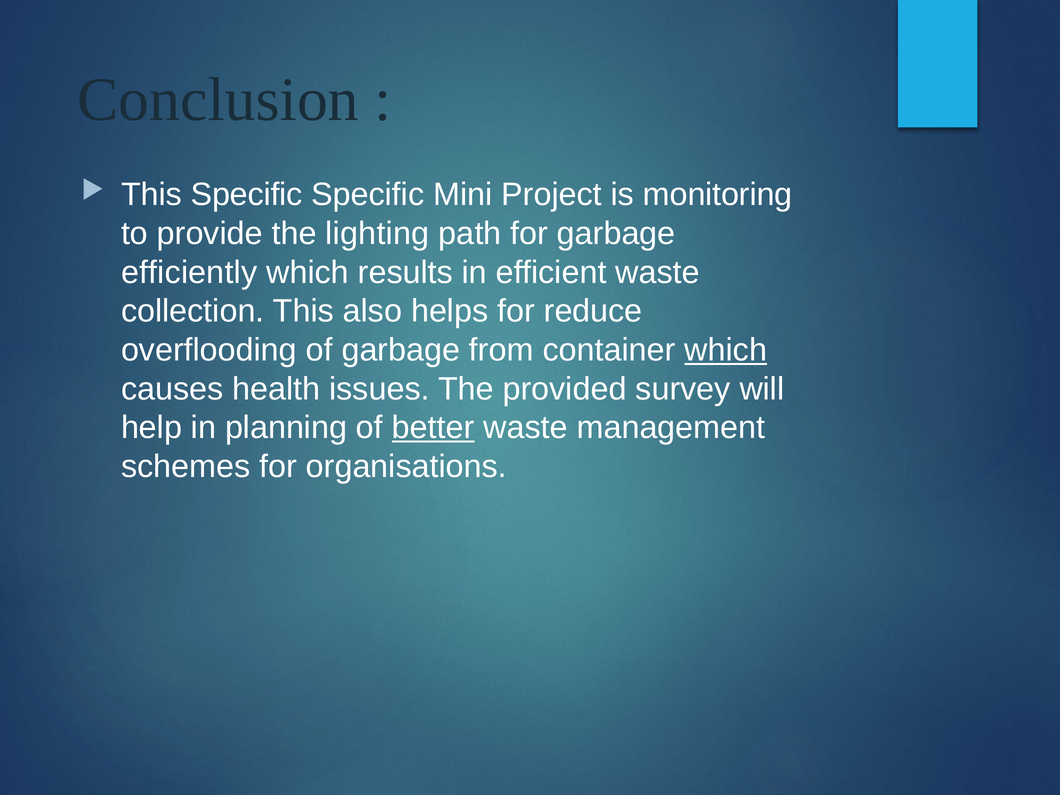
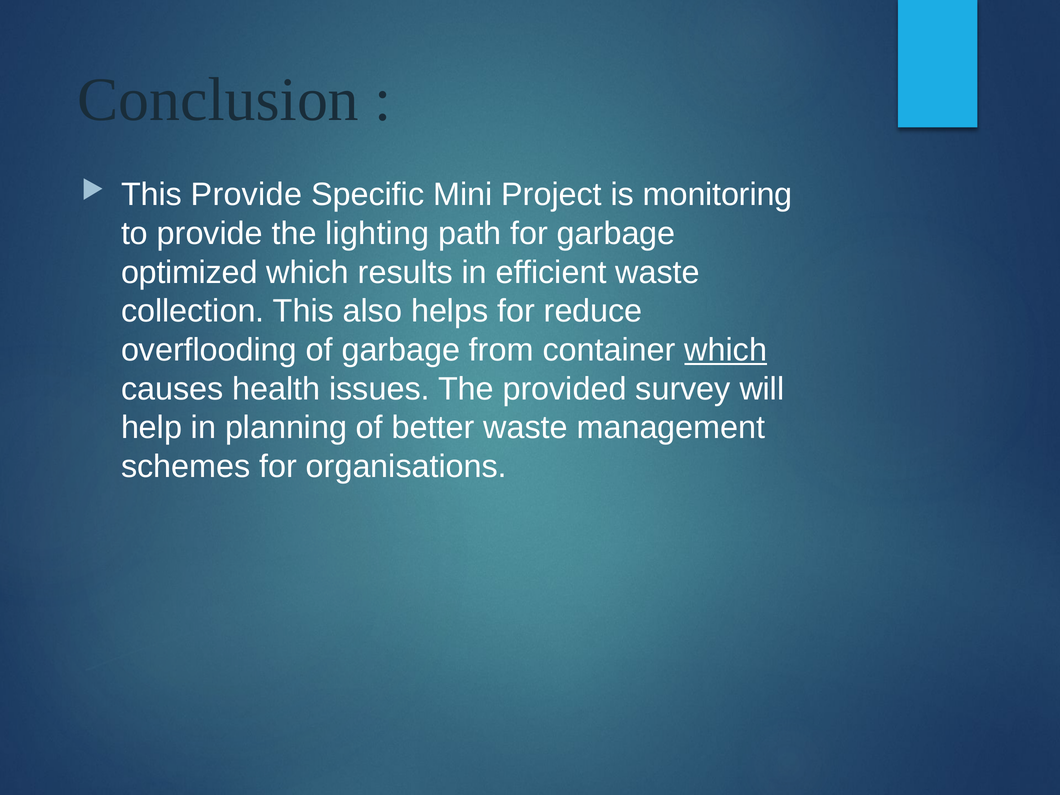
This Specific: Specific -> Provide (246, 195)
efficiently: efficiently -> optimized (189, 272)
better underline: present -> none (433, 428)
